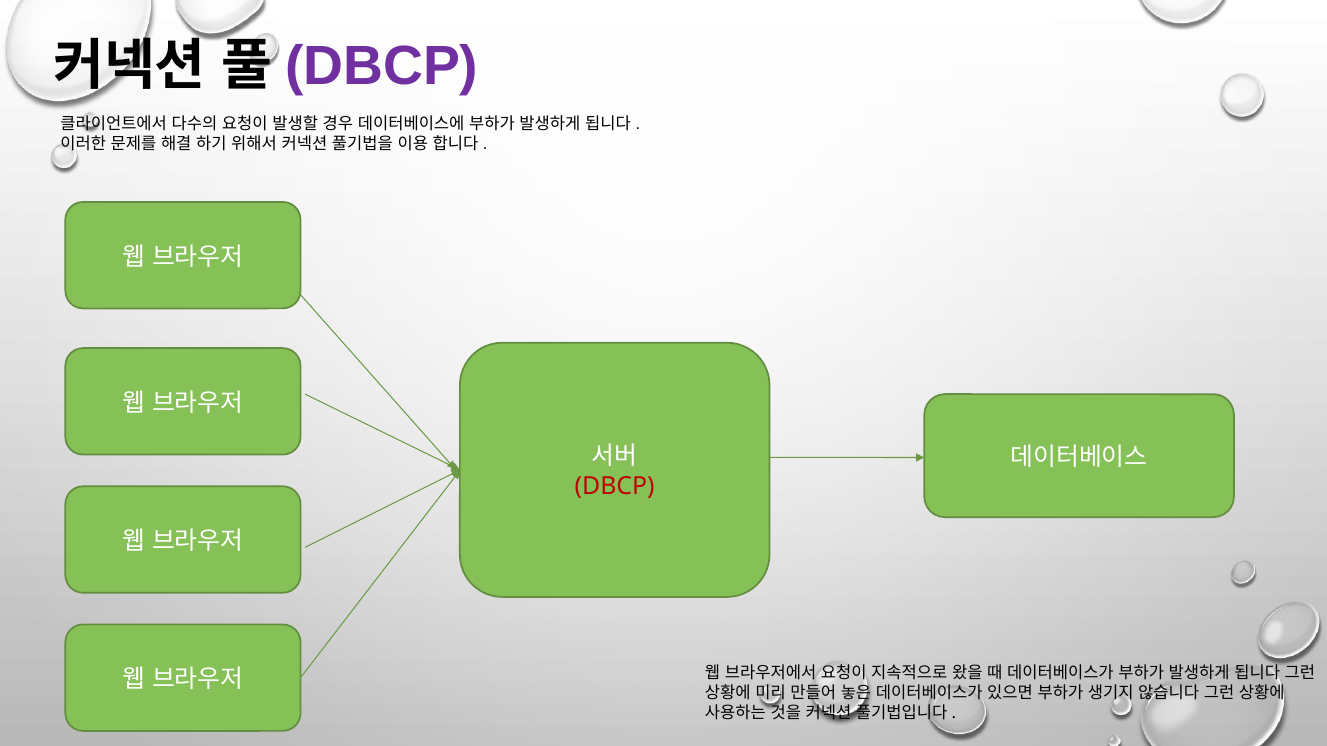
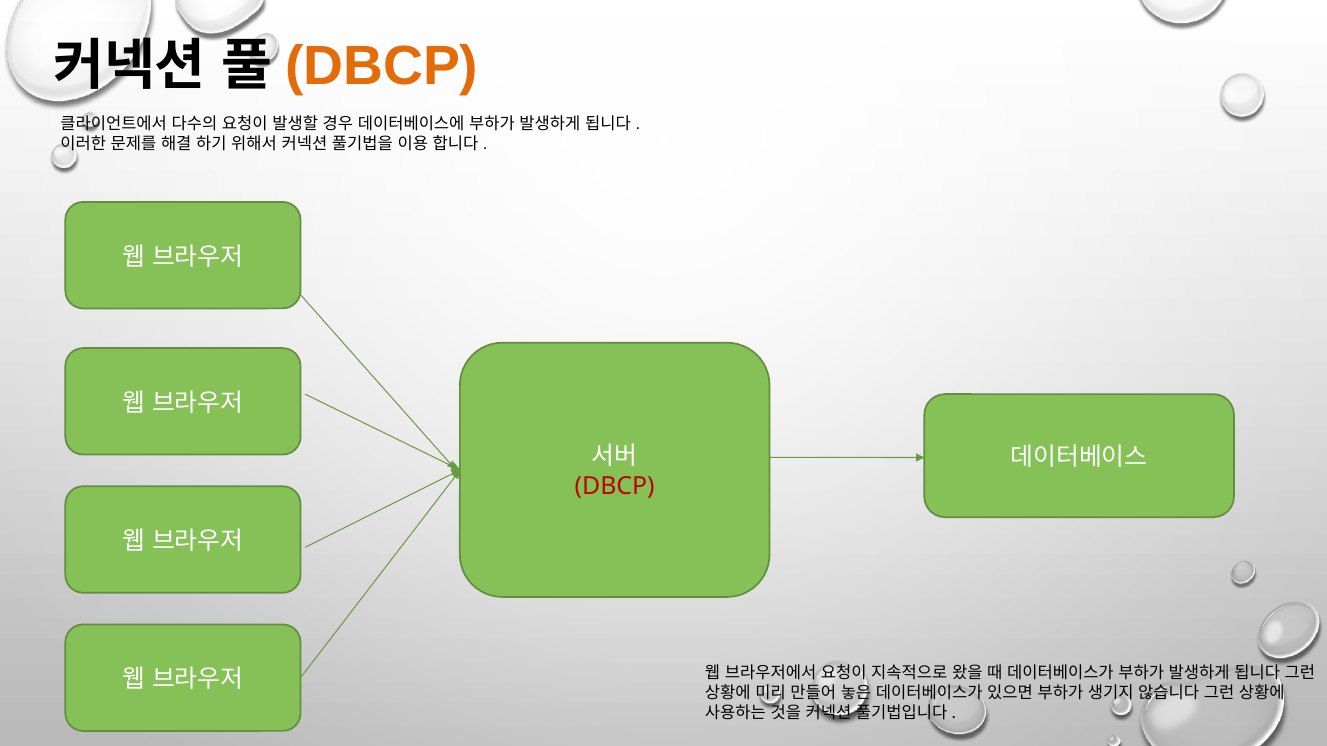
DBCP colour: purple -> orange (382, 66)
